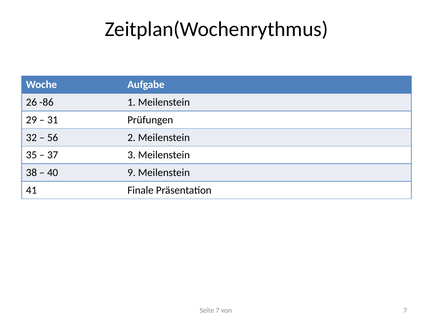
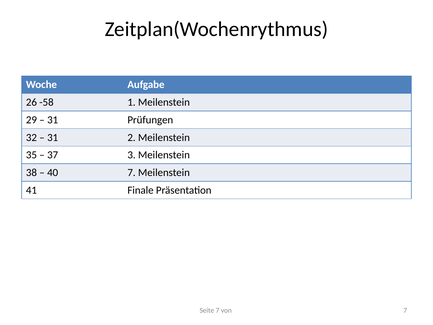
-86: -86 -> -58 (46, 102)
56: 56 -> 31 (53, 137)
40 9: 9 -> 7 (132, 172)
